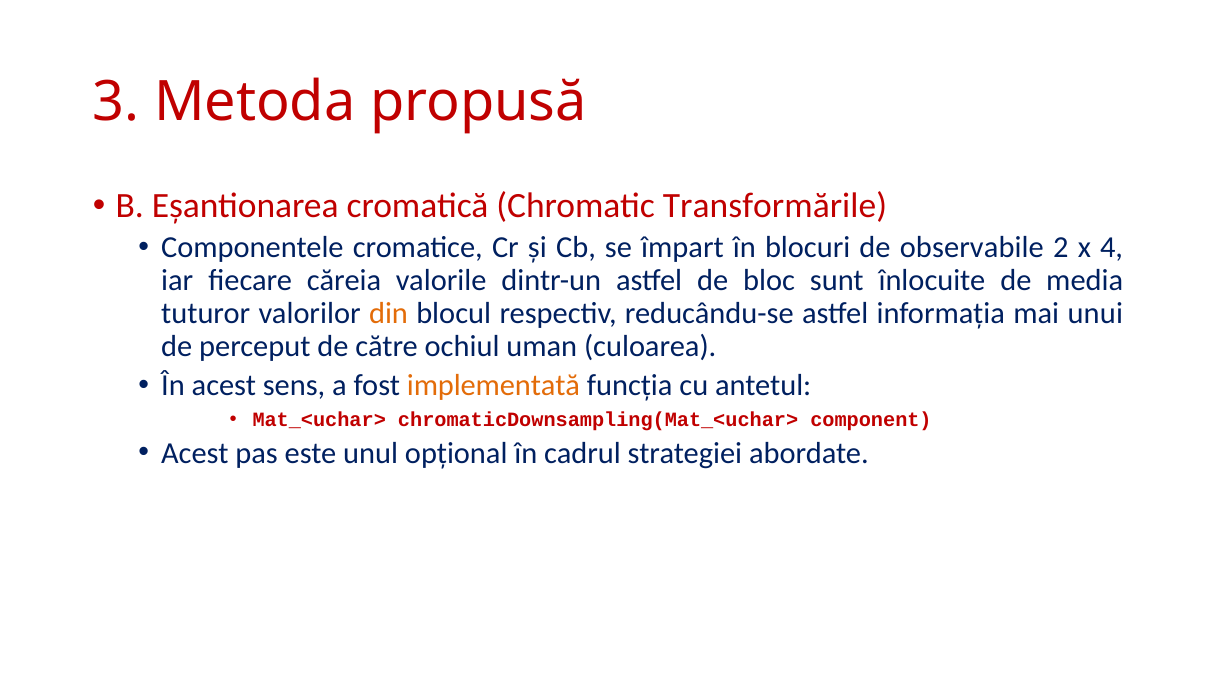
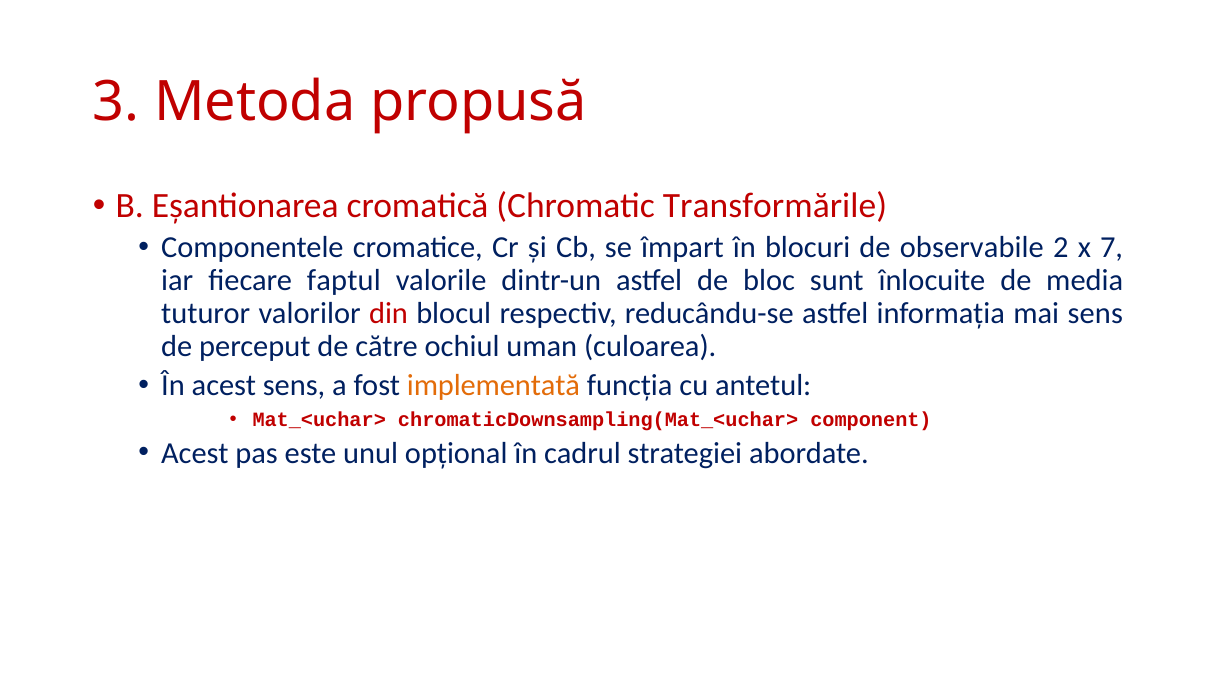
4: 4 -> 7 (1112, 248)
căreia: căreia -> faptul (344, 280)
din colour: orange -> red (388, 313)
mai unui: unui -> sens (1095, 313)
